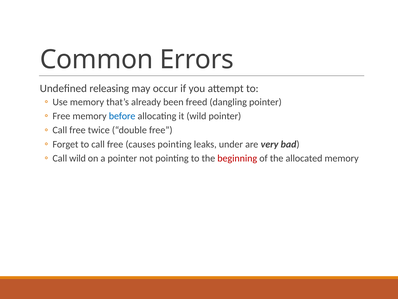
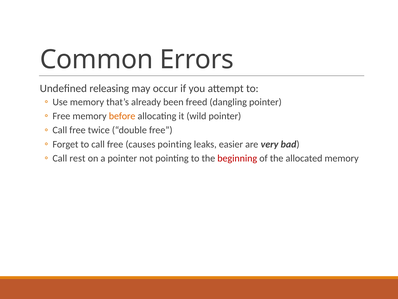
before colour: blue -> orange (122, 116)
under: under -> easier (231, 144)
Call wild: wild -> rest (77, 158)
